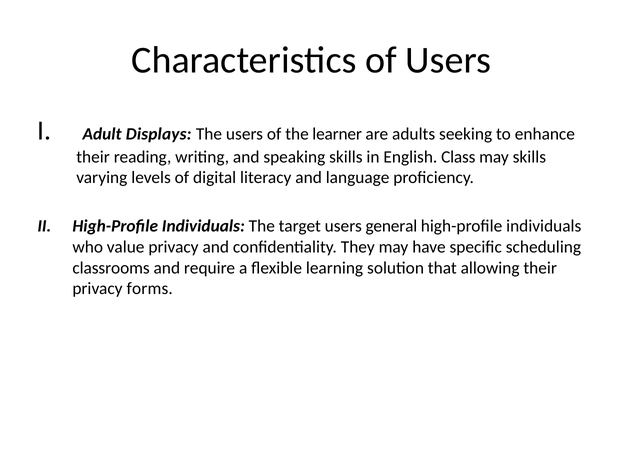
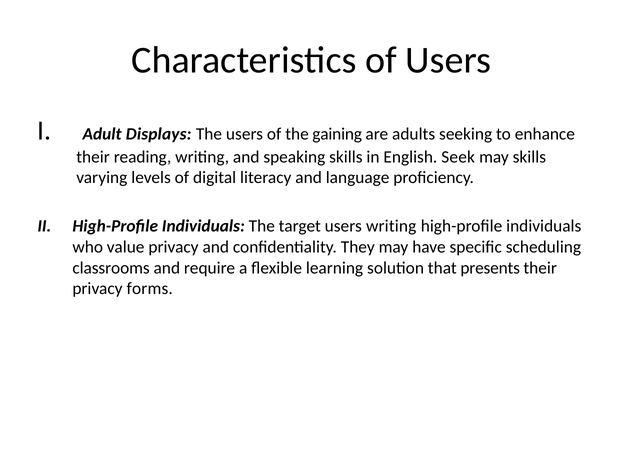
learner: learner -> gaining (337, 134)
Class: Class -> Seek (458, 157)
users general: general -> writing (391, 226)
allowing: allowing -> presents (490, 268)
